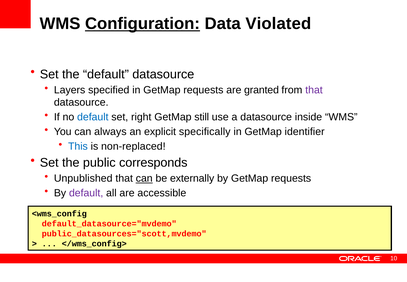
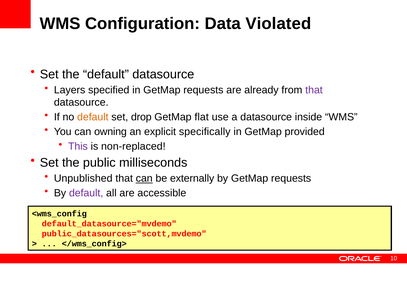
Configuration underline: present -> none (142, 24)
granted: granted -> already (261, 90)
default colour: blue -> orange (93, 117)
right: right -> drop (141, 117)
still: still -> flat (202, 117)
always: always -> owning (110, 132)
identifier: identifier -> provided (305, 132)
This colour: blue -> purple (78, 146)
corresponds: corresponds -> milliseconds (153, 163)
